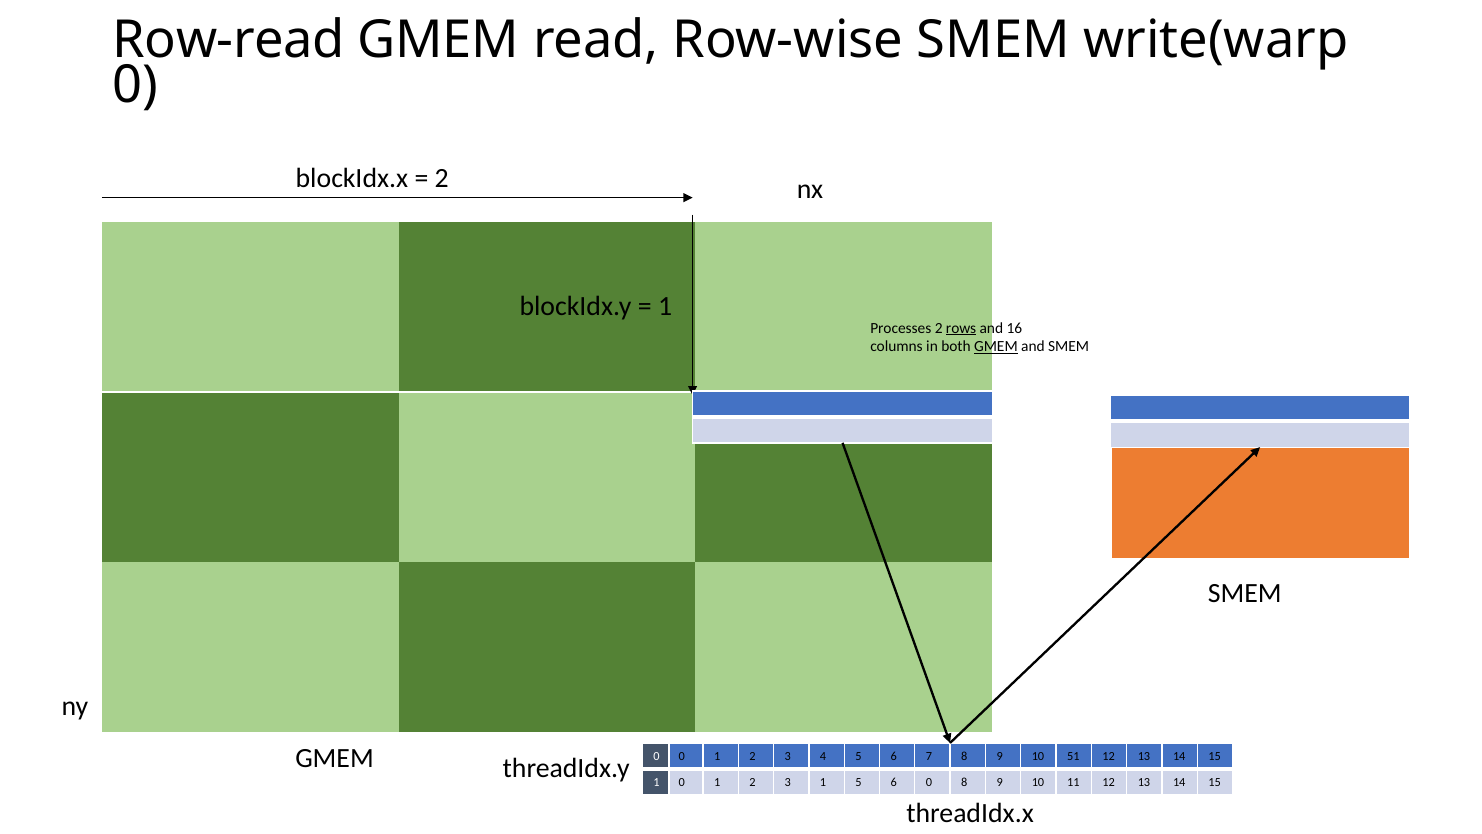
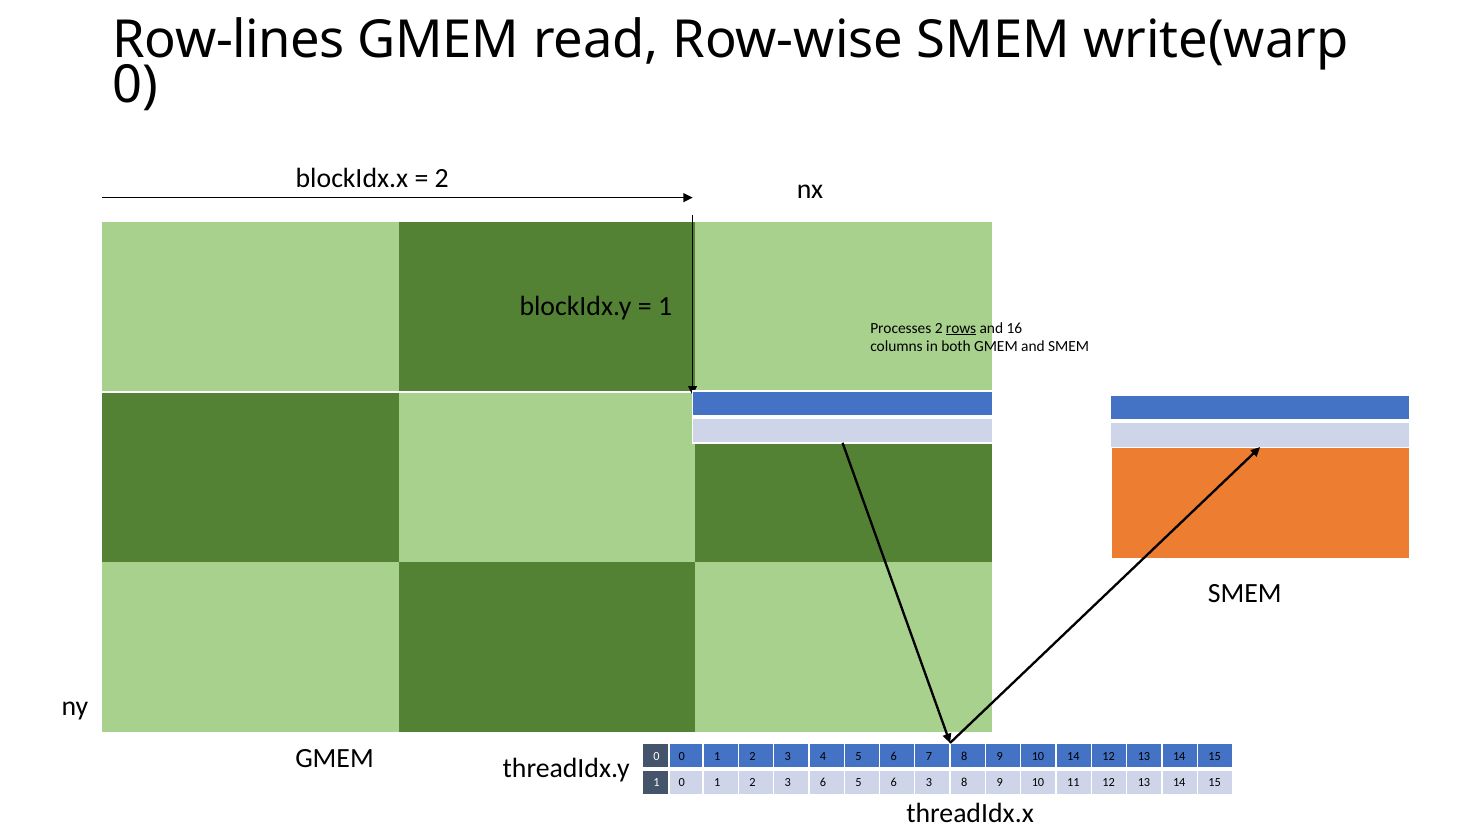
Row-read: Row-read -> Row-lines (229, 40)
GMEM underline: present -> none (996, 347)
10 51: 51 -> 14 (1073, 756)
3 1: 1 -> 6 (823, 782)
6 0: 0 -> 3 (929, 782)
